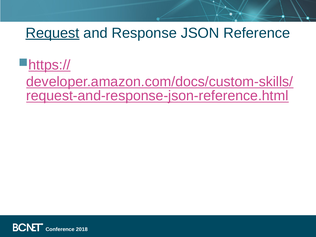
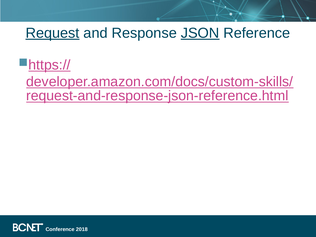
JSON underline: none -> present (200, 33)
